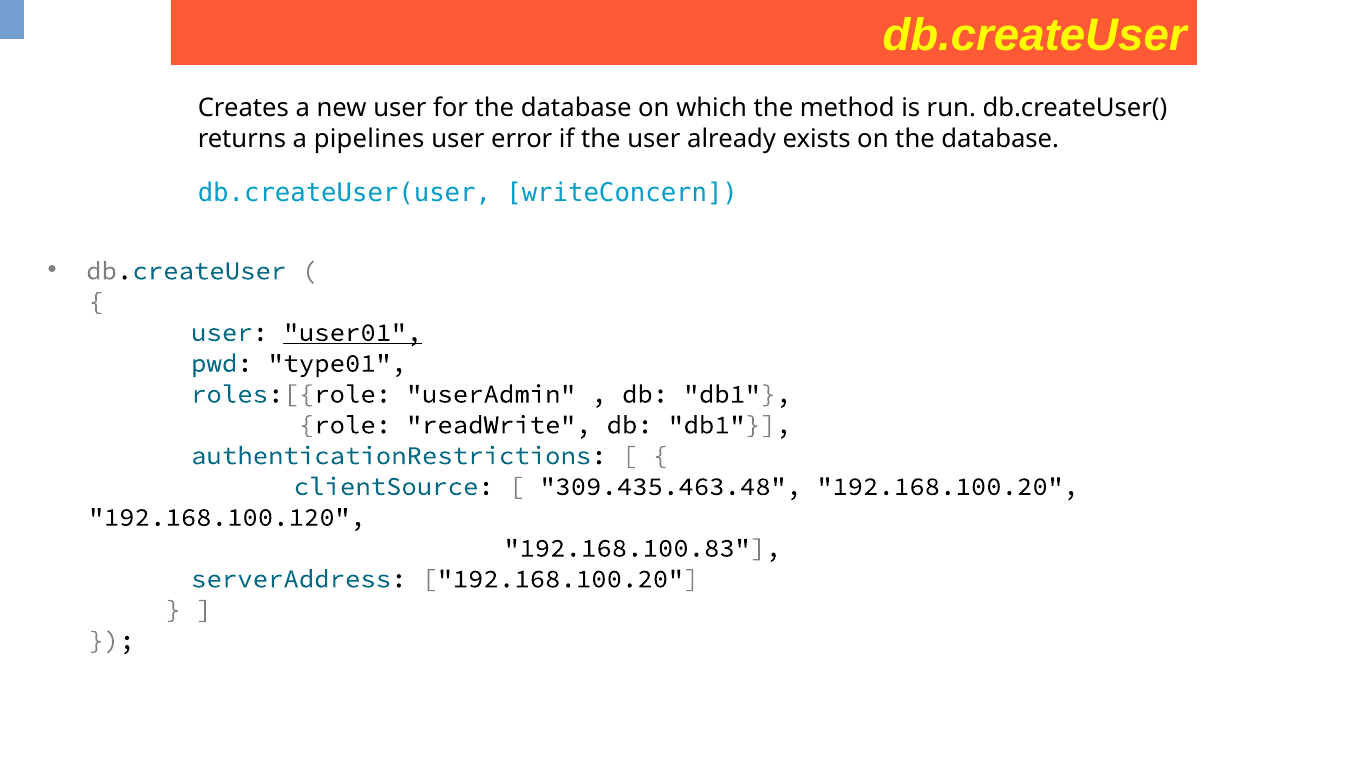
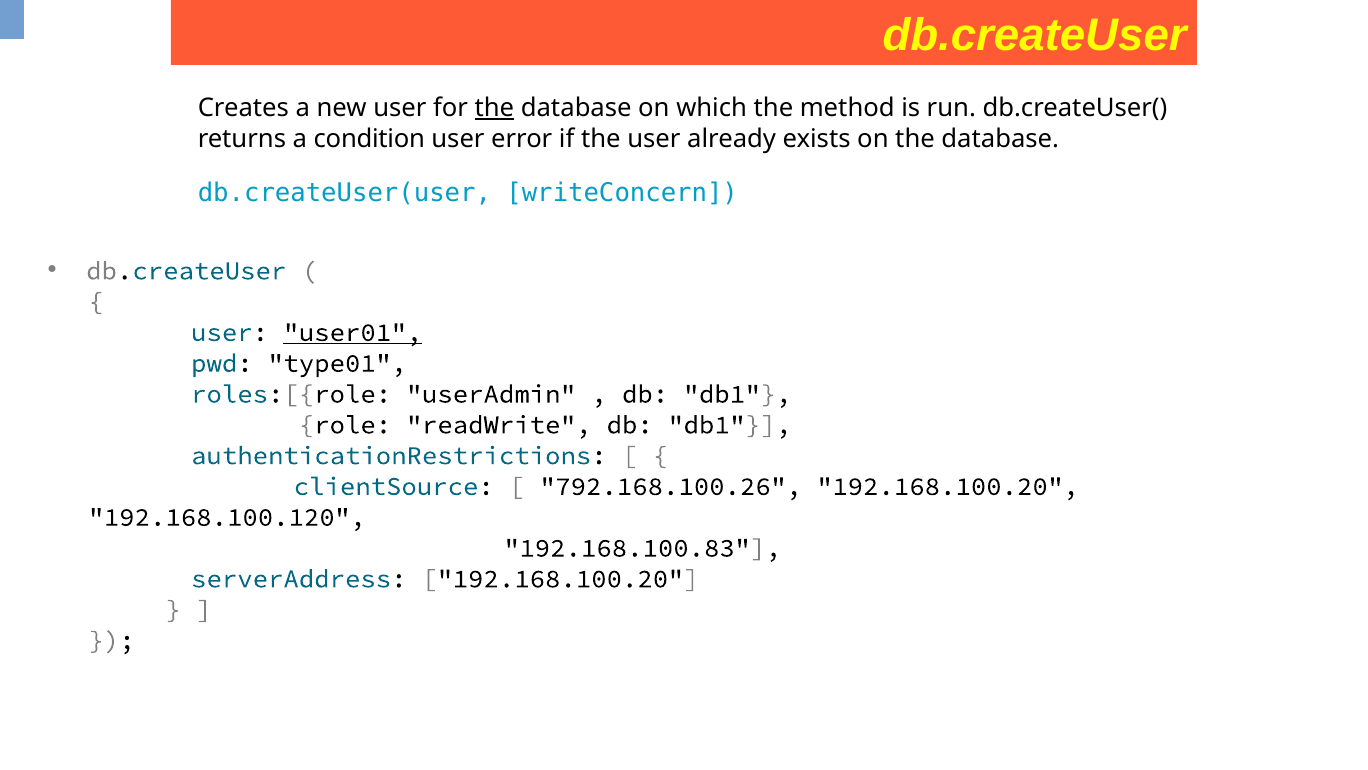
the underline: none -> present (494, 108)
pipelines: pipelines -> condition (369, 138)
309.435.463.48: 309.435.463.48 -> 792.168.100.26 (671, 486)
